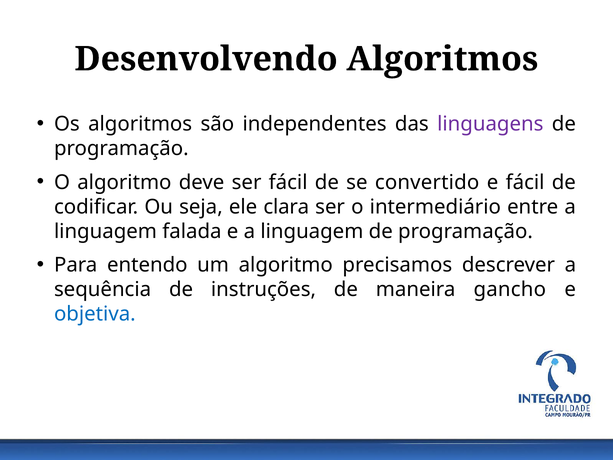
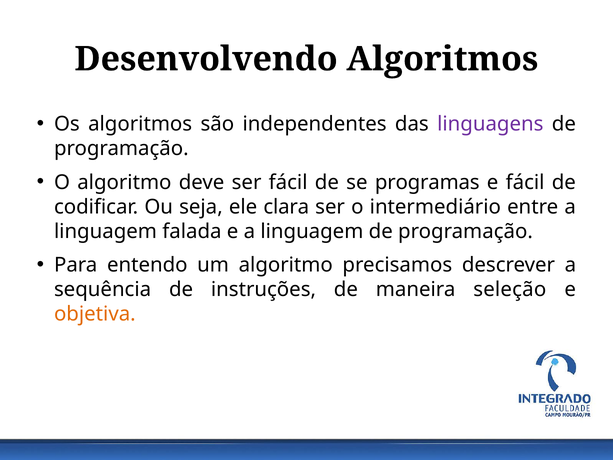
convertido: convertido -> programas (427, 182)
gancho: gancho -> seleção (510, 290)
objetiva colour: blue -> orange (95, 314)
